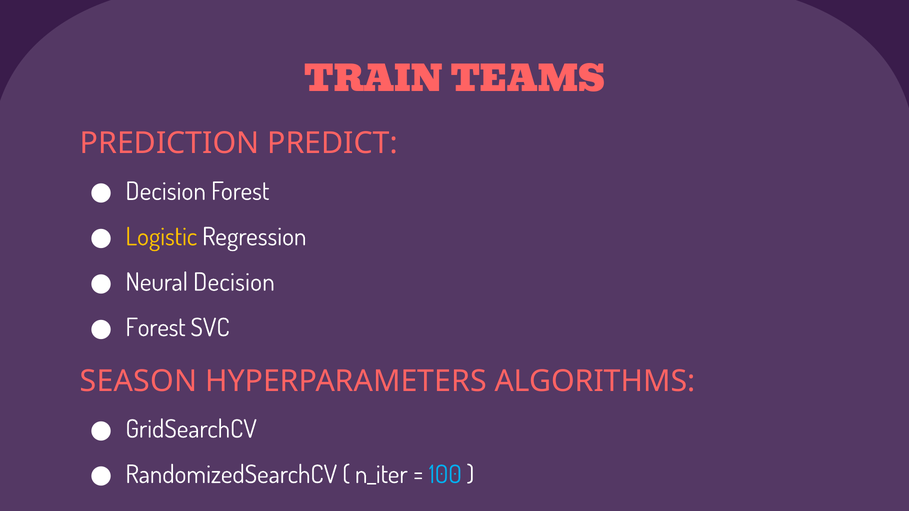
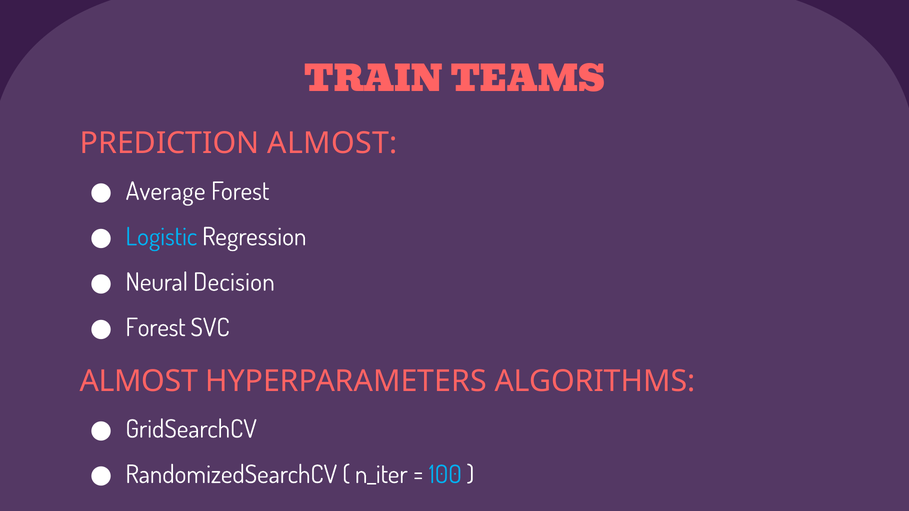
PREDICTION PREDICT: PREDICT -> ALMOST (332, 144)
Decision: Decision -> Average (166, 192)
Logistic colour: yellow -> light blue (161, 237)
SEASON: SEASON -> ALMOST (139, 381)
